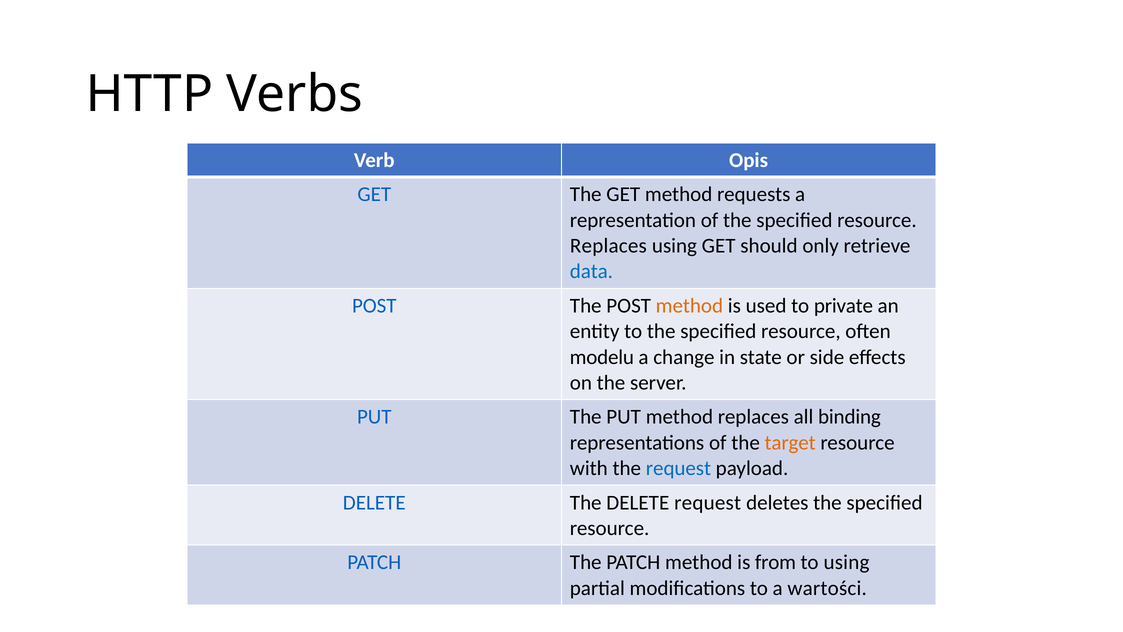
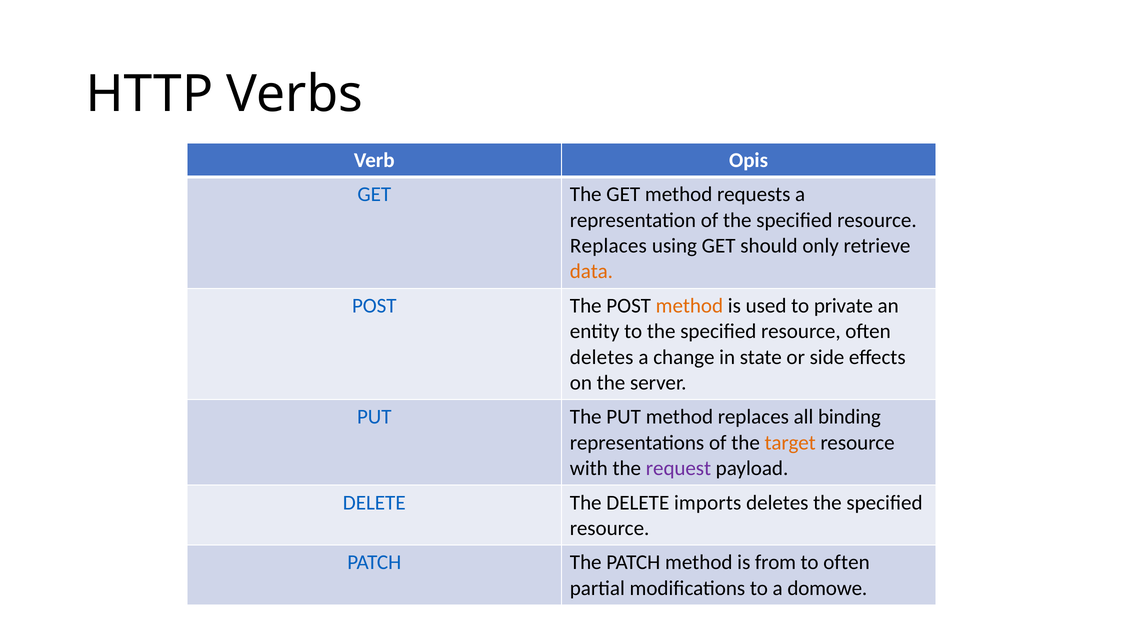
data colour: blue -> orange (591, 271)
modelu: modelu -> deletes (602, 357)
request colour: blue -> purple (678, 468)
DELETE request: request -> imports (708, 502)
to using: using -> often (847, 562)
wartości: wartości -> domowe (827, 588)
